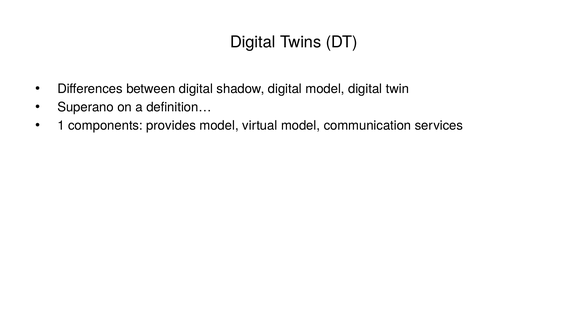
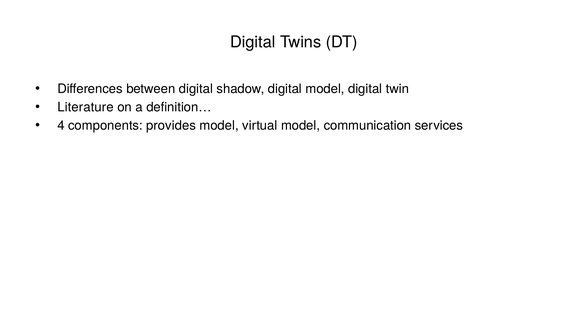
Superano: Superano -> Literature (85, 107)
1: 1 -> 4 (61, 125)
